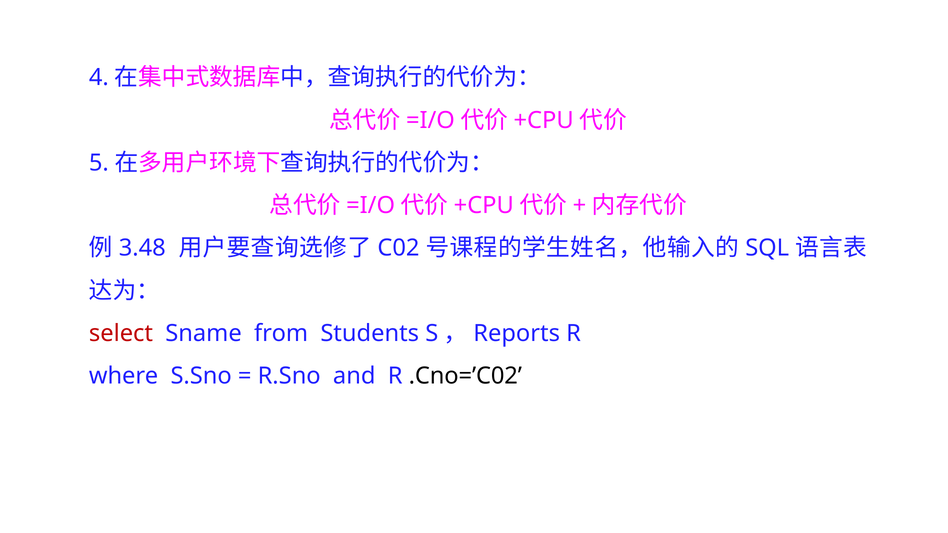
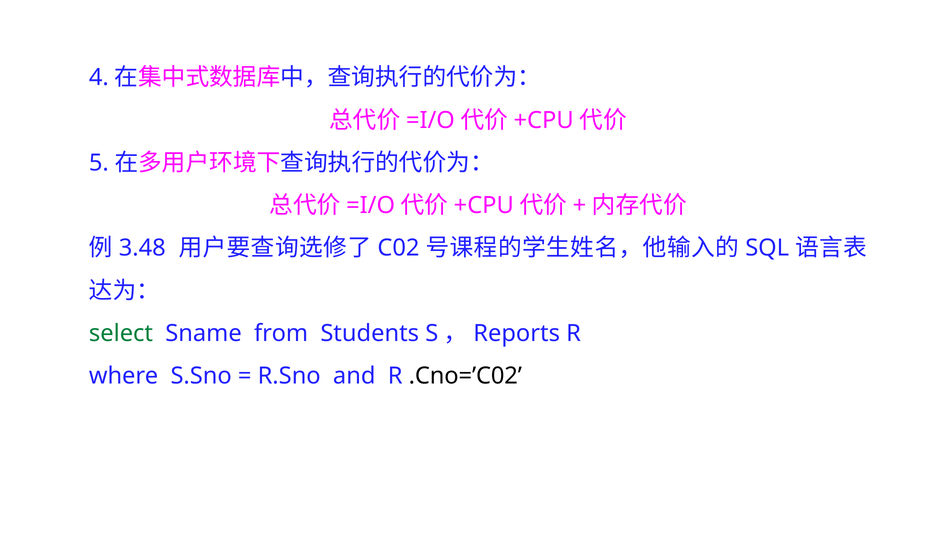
select colour: red -> green (121, 334)
